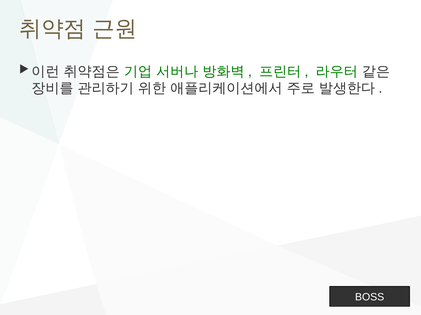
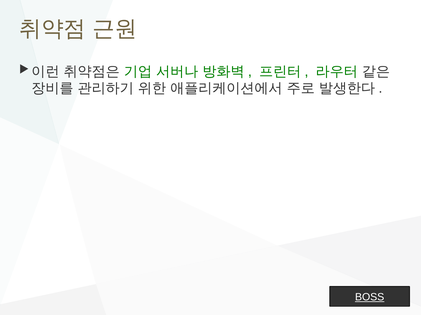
BOSS underline: none -> present (370, 298)
